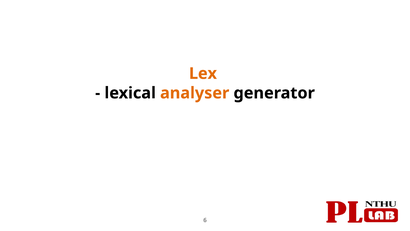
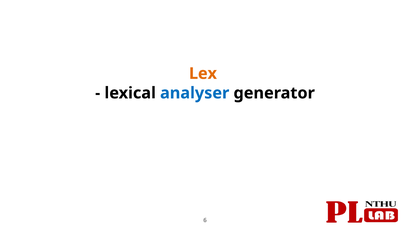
analyser colour: orange -> blue (195, 93)
